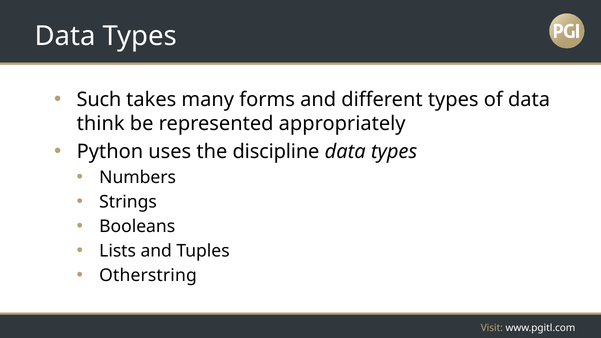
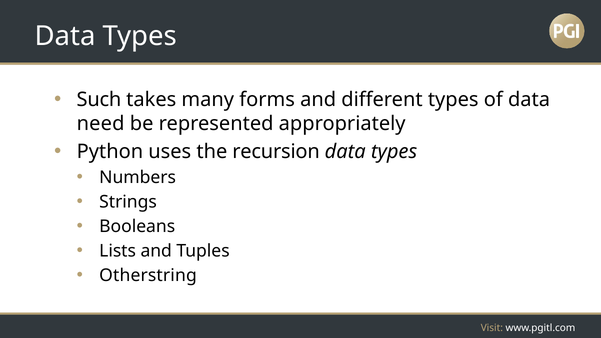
think: think -> need (101, 124)
discipline: discipline -> recursion (276, 152)
